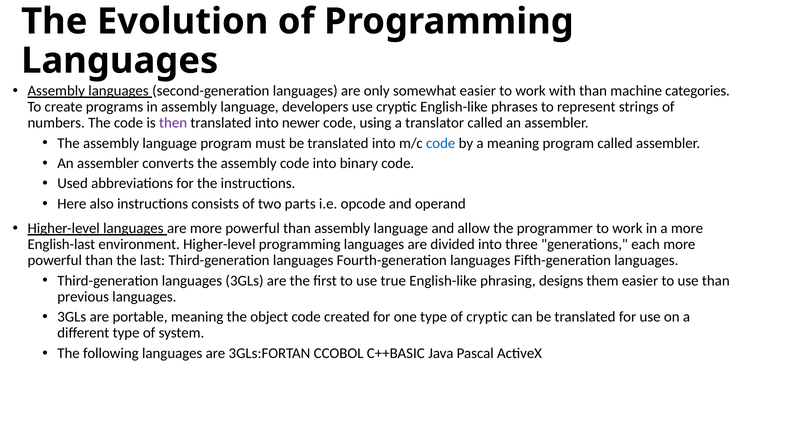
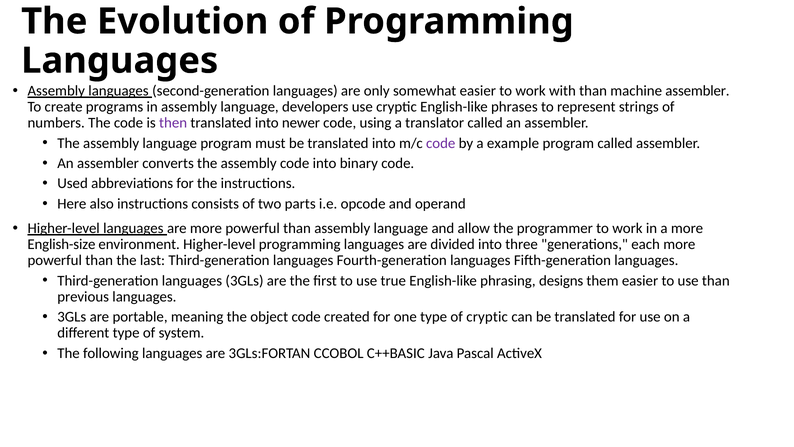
machine categories: categories -> assembler (697, 91)
code colour: blue -> purple (441, 143)
a meaning: meaning -> example (513, 143)
English-last: English-last -> English-size (61, 244)
